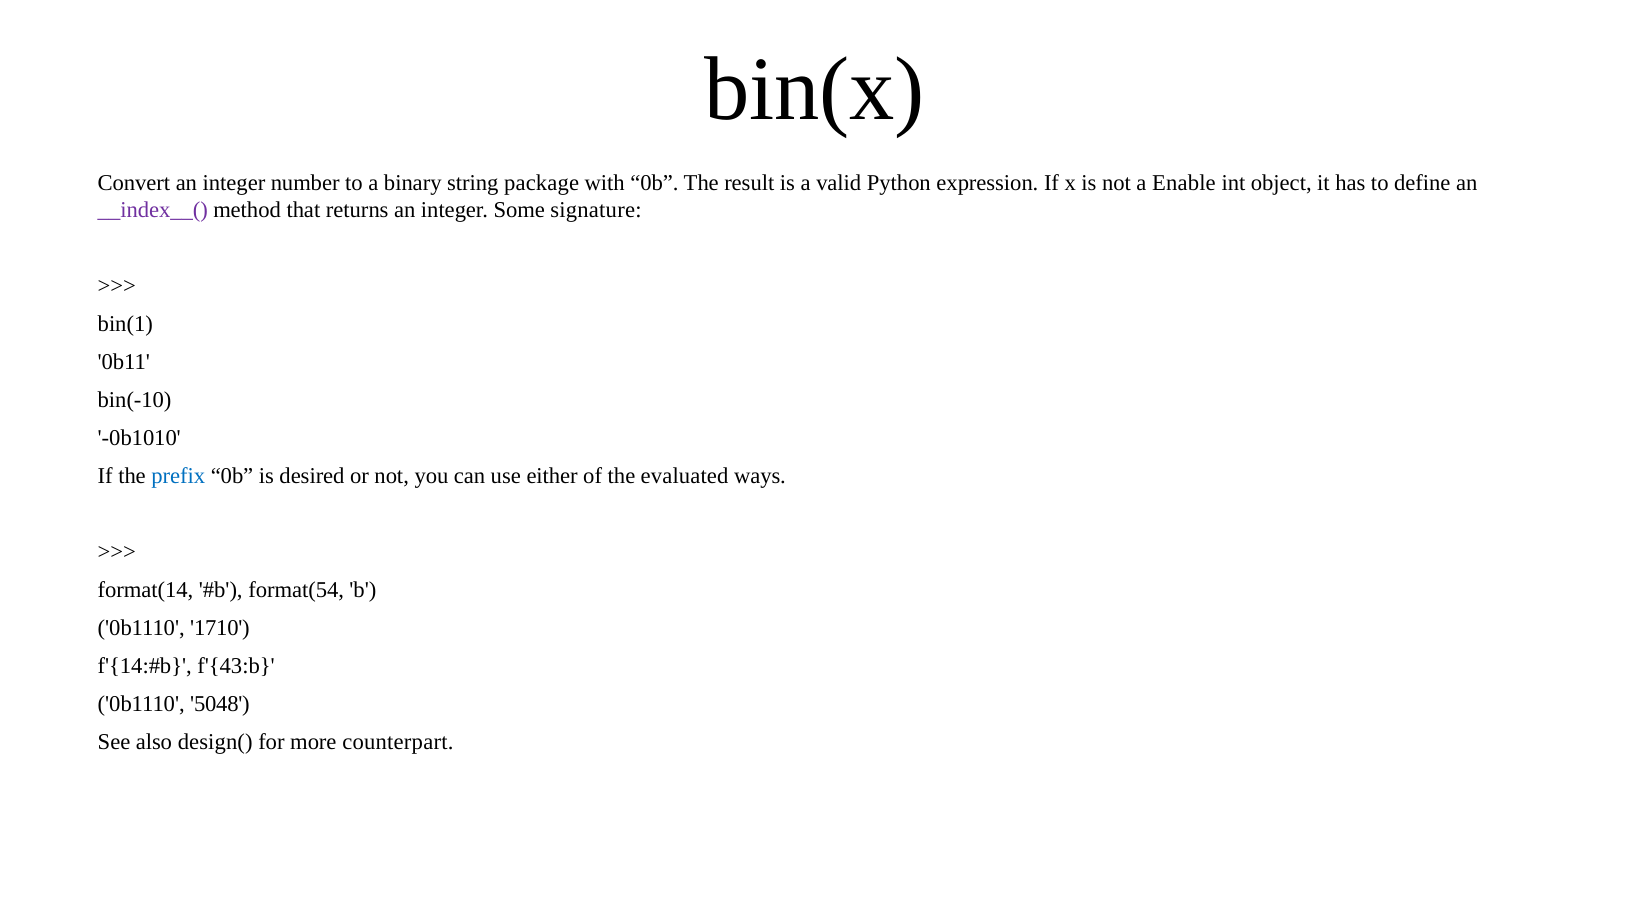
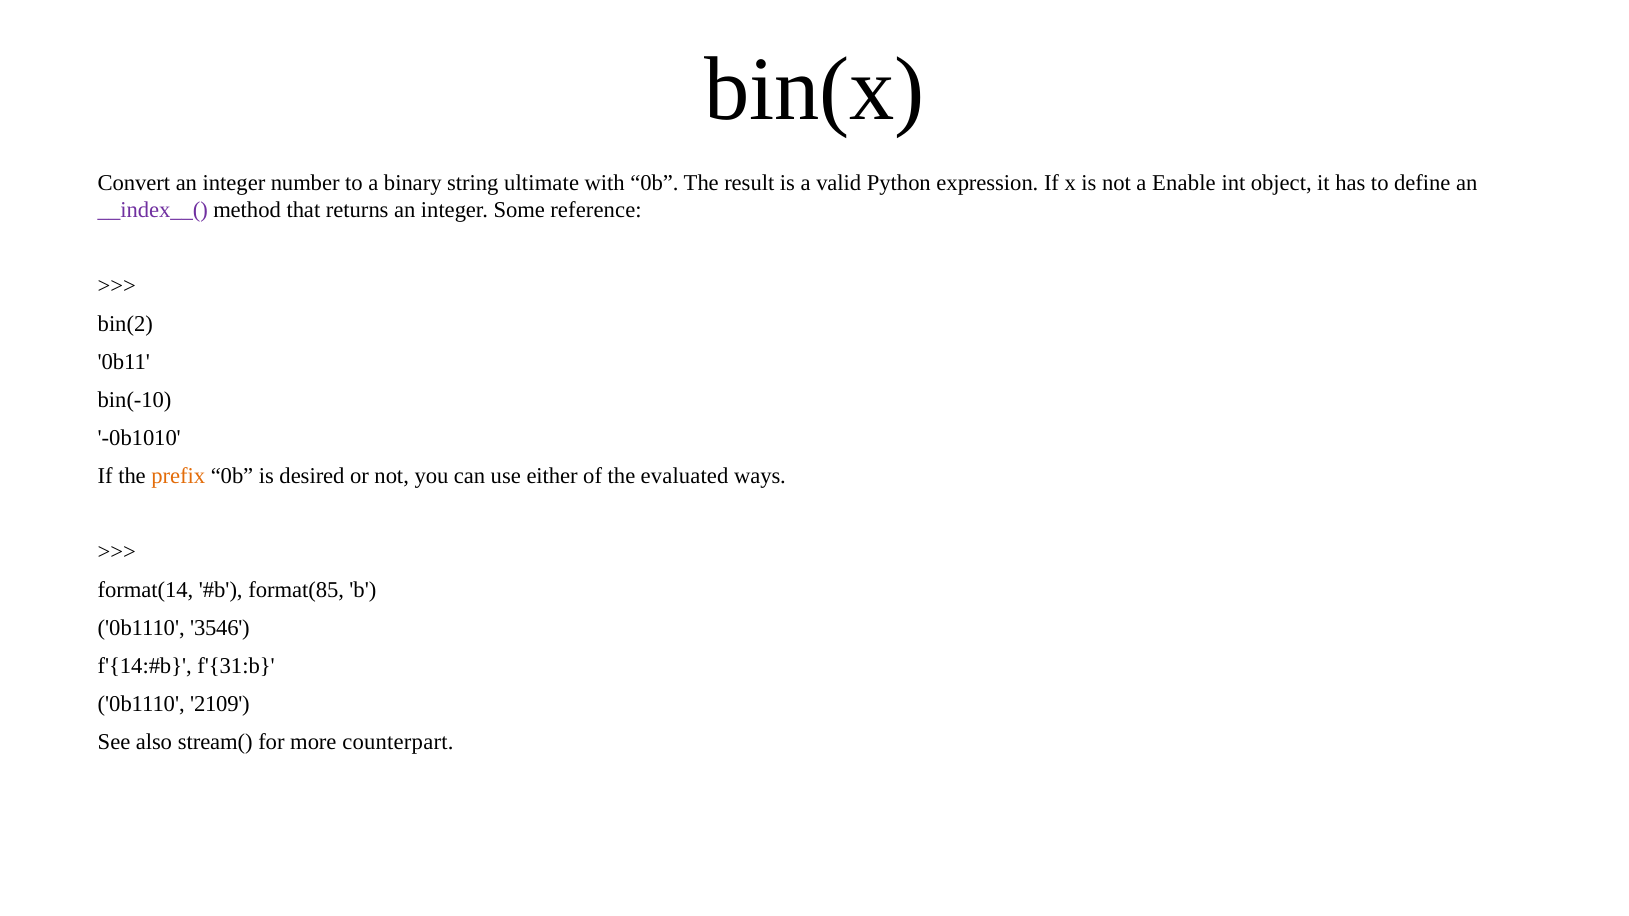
package: package -> ultimate (542, 183)
signature: signature -> reference (596, 210)
bin(1: bin(1 -> bin(2 (125, 324)
prefix colour: blue -> orange (178, 476)
format(54: format(54 -> format(85 (296, 590)
1710: 1710 -> 3546 (220, 628)
f'{43:b: f'{43:b -> f'{31:b (236, 666)
5048: 5048 -> 2109 (220, 704)
design(: design( -> stream( (215, 742)
